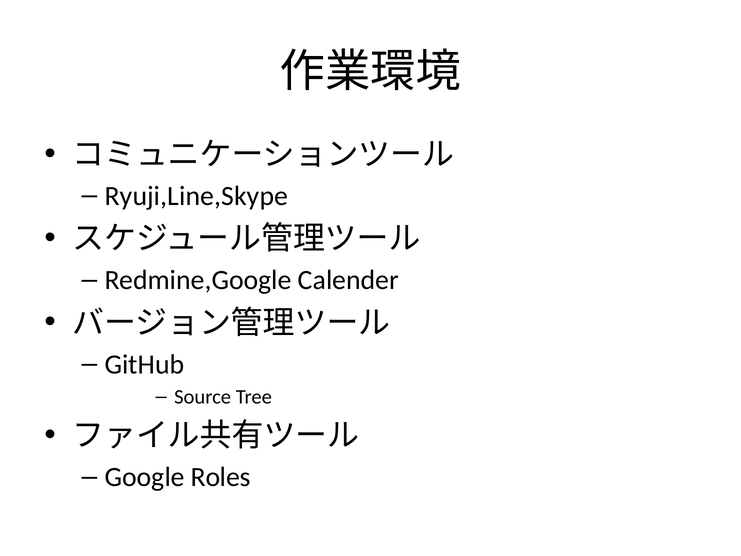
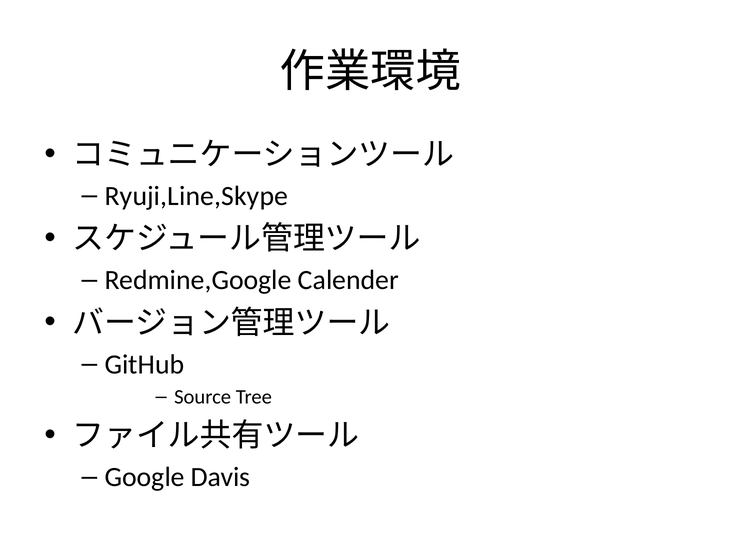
Roles: Roles -> Davis (221, 477)
